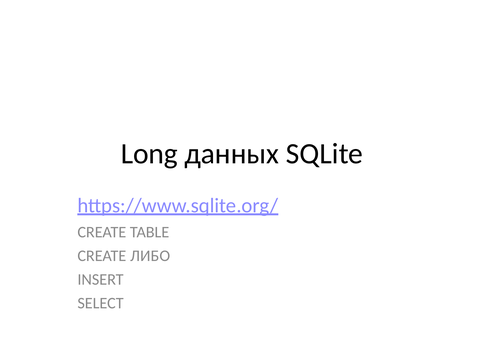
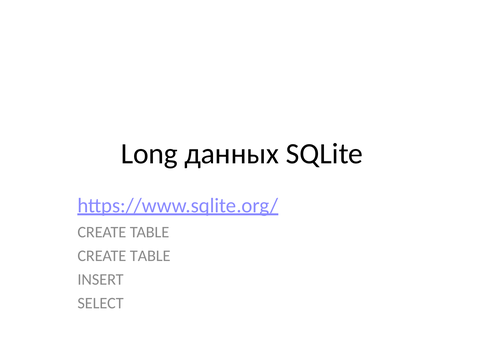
ЛИБО: ЛИБО -> TABLE (150, 256)
